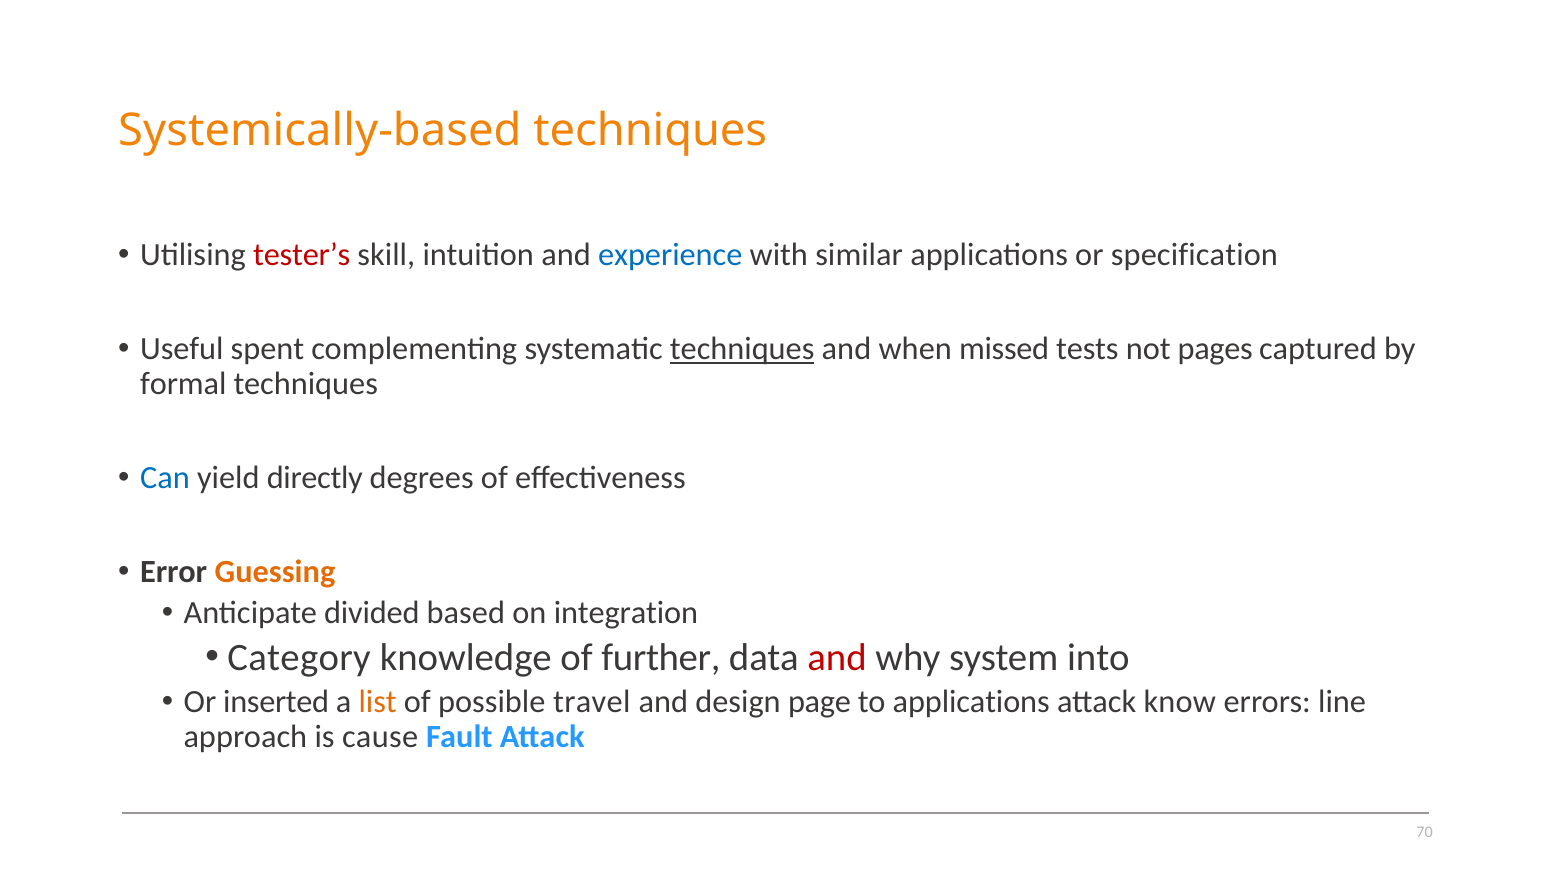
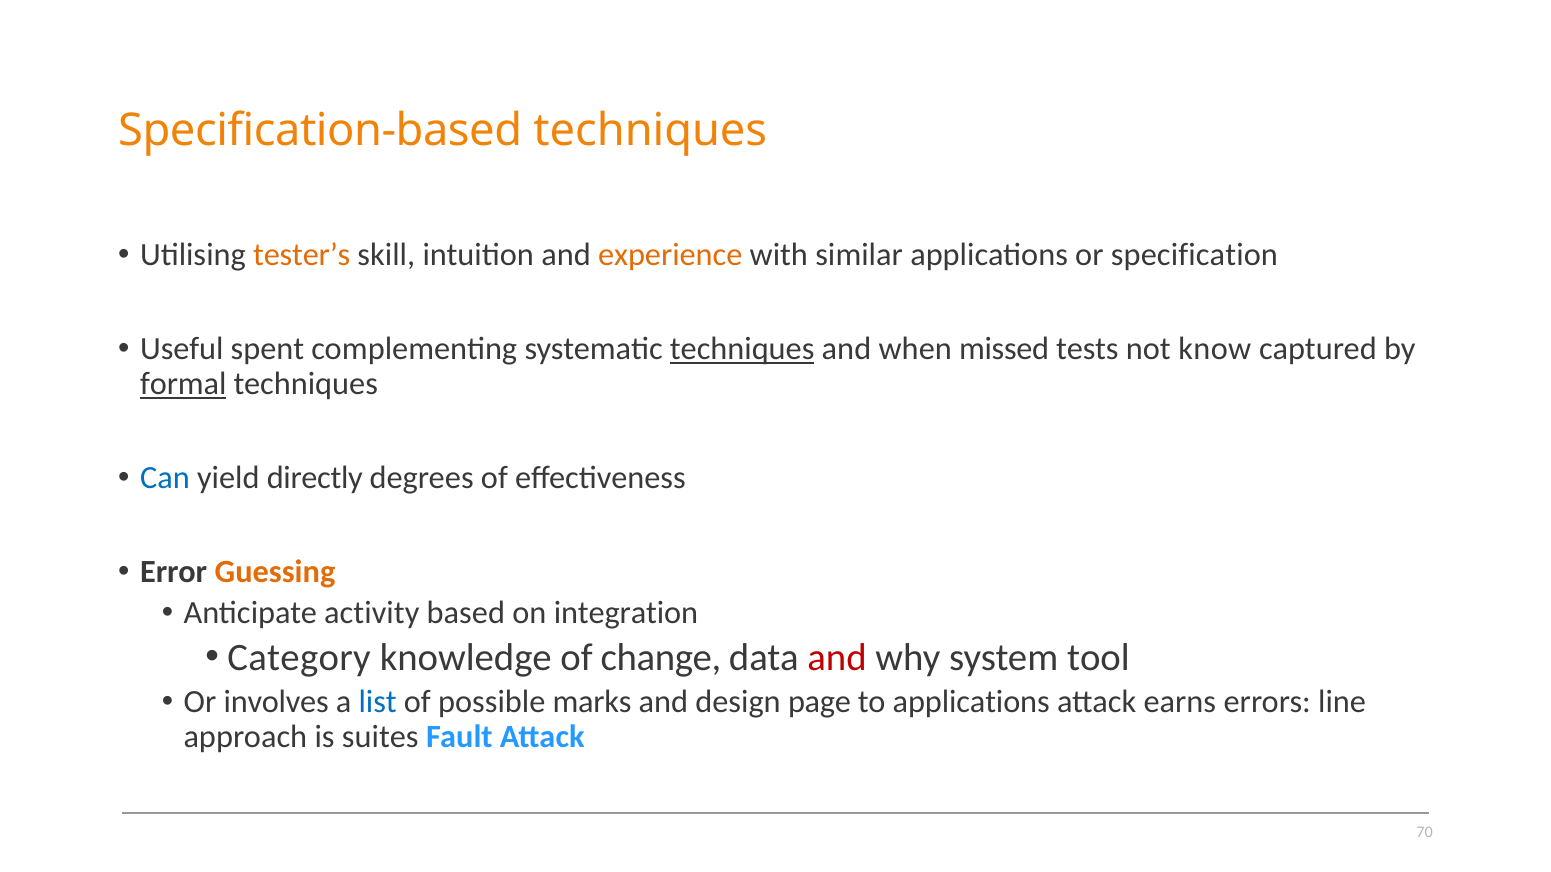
Systemically-based: Systemically-based -> Specification-based (320, 130)
tester’s colour: red -> orange (302, 255)
experience colour: blue -> orange (670, 255)
pages: pages -> know (1215, 349)
formal underline: none -> present (183, 384)
divided: divided -> activity (372, 613)
further: further -> change (661, 658)
into: into -> tool (1098, 658)
inserted: inserted -> involves (276, 702)
list colour: orange -> blue (378, 702)
travel: travel -> marks (592, 702)
know: know -> earns (1180, 702)
cause: cause -> suites (380, 737)
